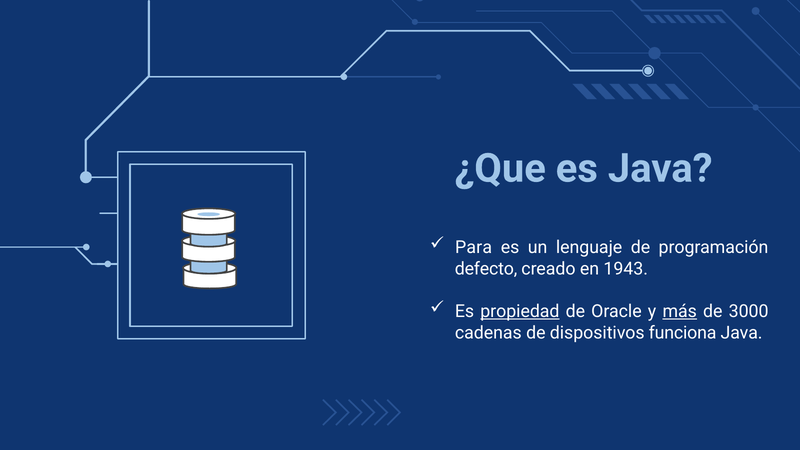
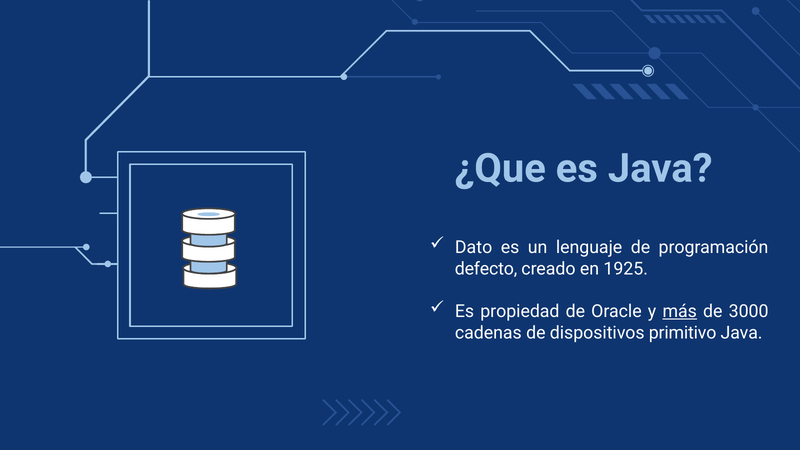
Para: Para -> Dato (474, 248)
1943: 1943 -> 1925 (626, 269)
propiedad underline: present -> none (520, 311)
funciona: funciona -> primitivo (683, 333)
